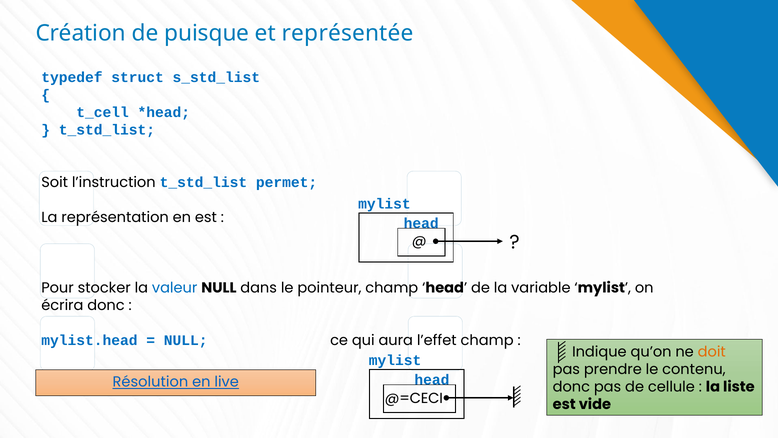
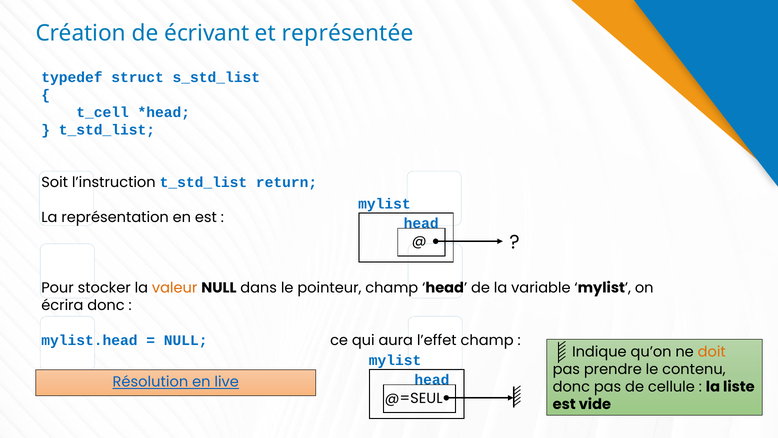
puisque: puisque -> écrivant (207, 33)
permet: permet -> return (287, 182)
valeur colour: blue -> orange (175, 288)
@=CECI: @=CECI -> @=SEUL (414, 398)
